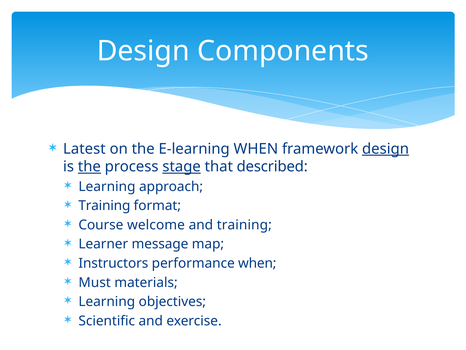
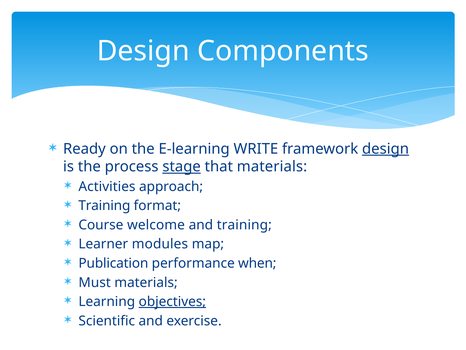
Latest: Latest -> Ready (84, 149)
E-learning WHEN: WHEN -> WRITE (256, 149)
the underline: present -> none (89, 167)
that described: described -> materials (272, 167)
Learning: Learning -> Activities (107, 186)
message: message -> modules (160, 244)
Instructors: Instructors -> Publication (113, 263)
objectives underline: none -> present (172, 301)
